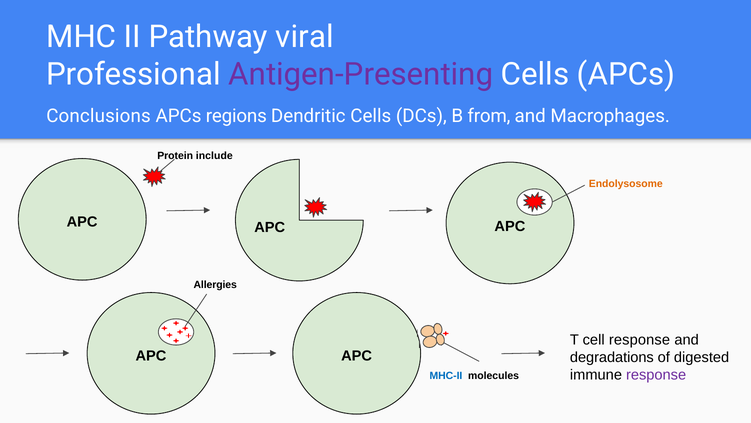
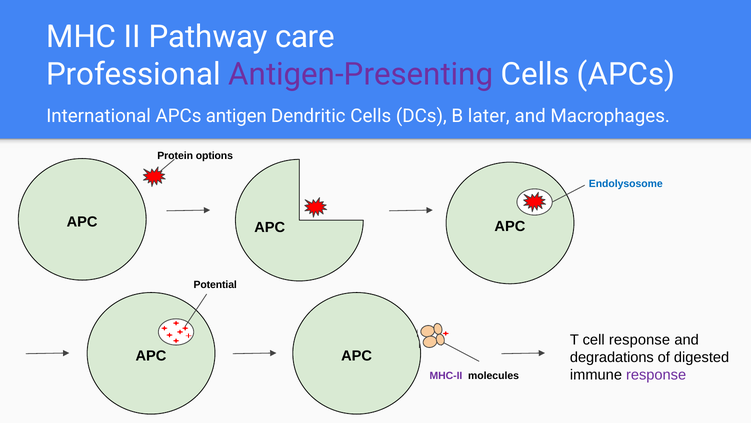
viral: viral -> care (305, 37)
Conclusions: Conclusions -> International (99, 116)
regions: regions -> antigen (236, 116)
from: from -> later (489, 116)
include: include -> options (214, 155)
Endolysosome colour: orange -> blue (626, 184)
Allergies: Allergies -> Potential (215, 285)
MHC-II colour: blue -> purple (446, 375)
